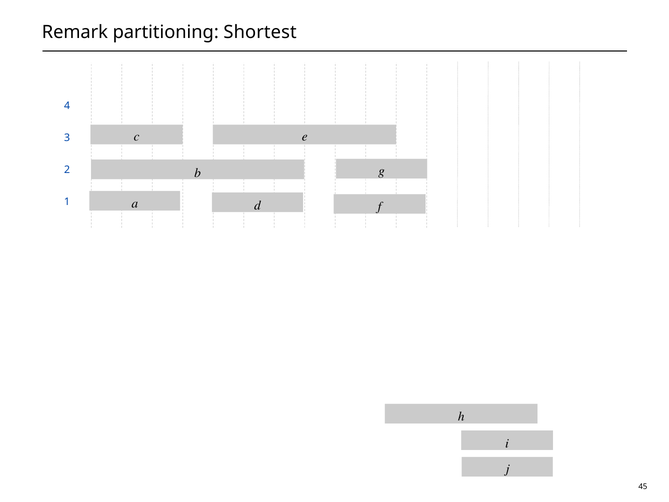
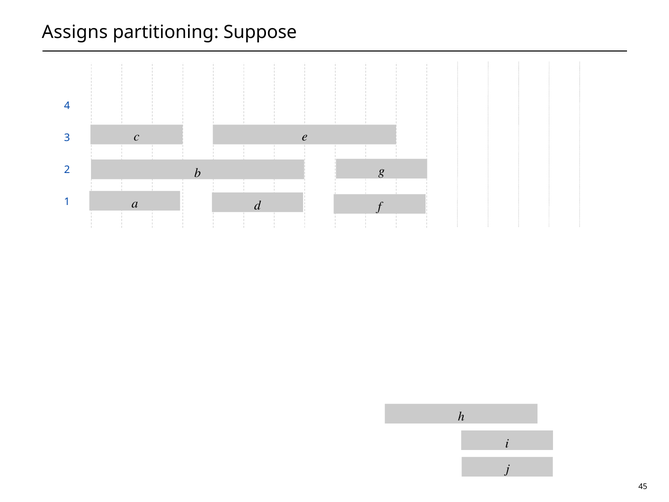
Remark: Remark -> Assigns (75, 32)
Shortest: Shortest -> Suppose (260, 32)
